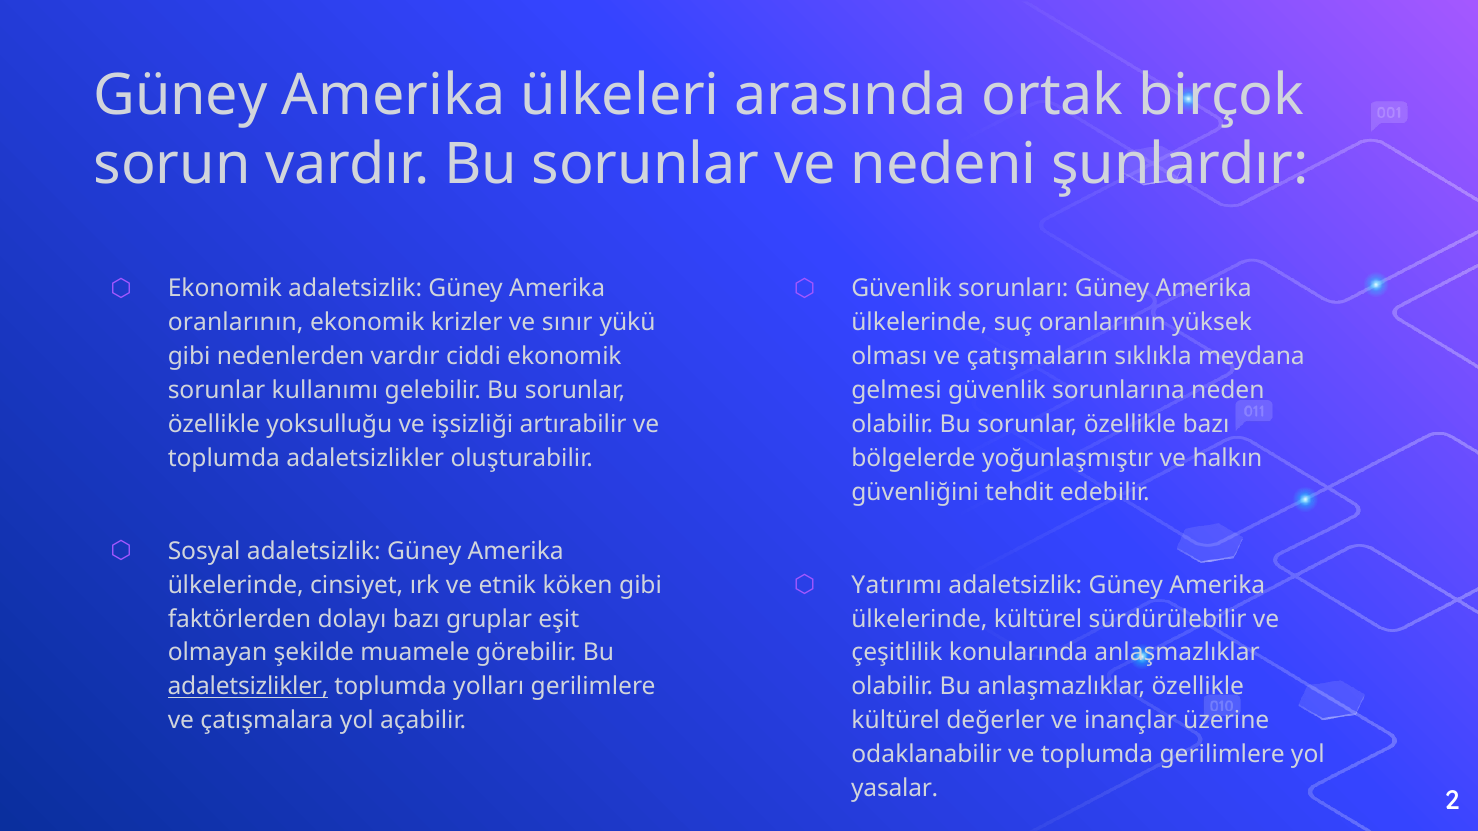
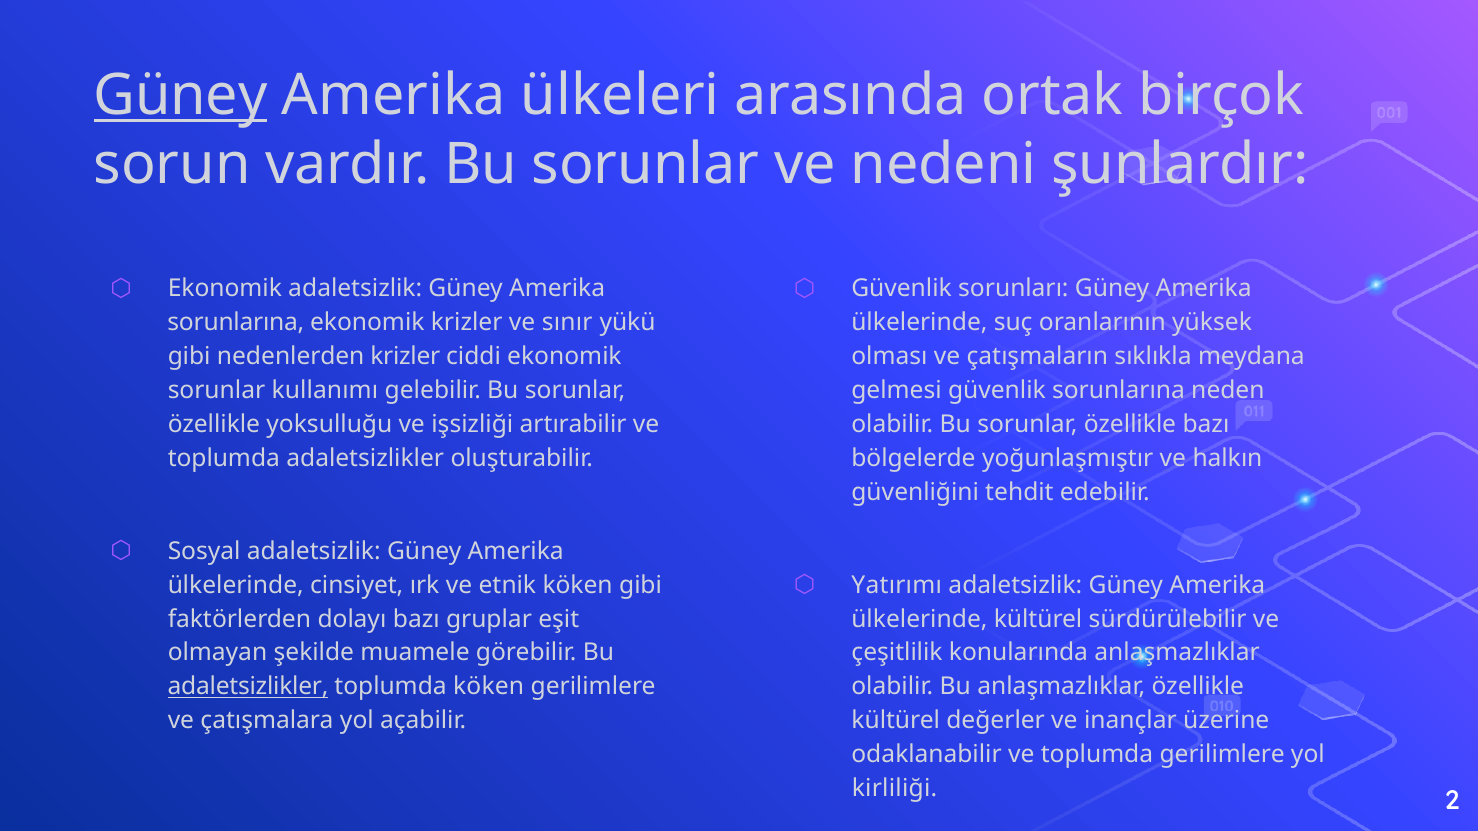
Güney underline: none -> present (181, 96)
oranlarının: oranlarının -> sorunlarına (236, 323)
nedenlerden vardır: vardır -> krizler (405, 357)
toplumda yolları: yolları -> köken (489, 687)
yasalar: yasalar -> kirliliği (895, 789)
